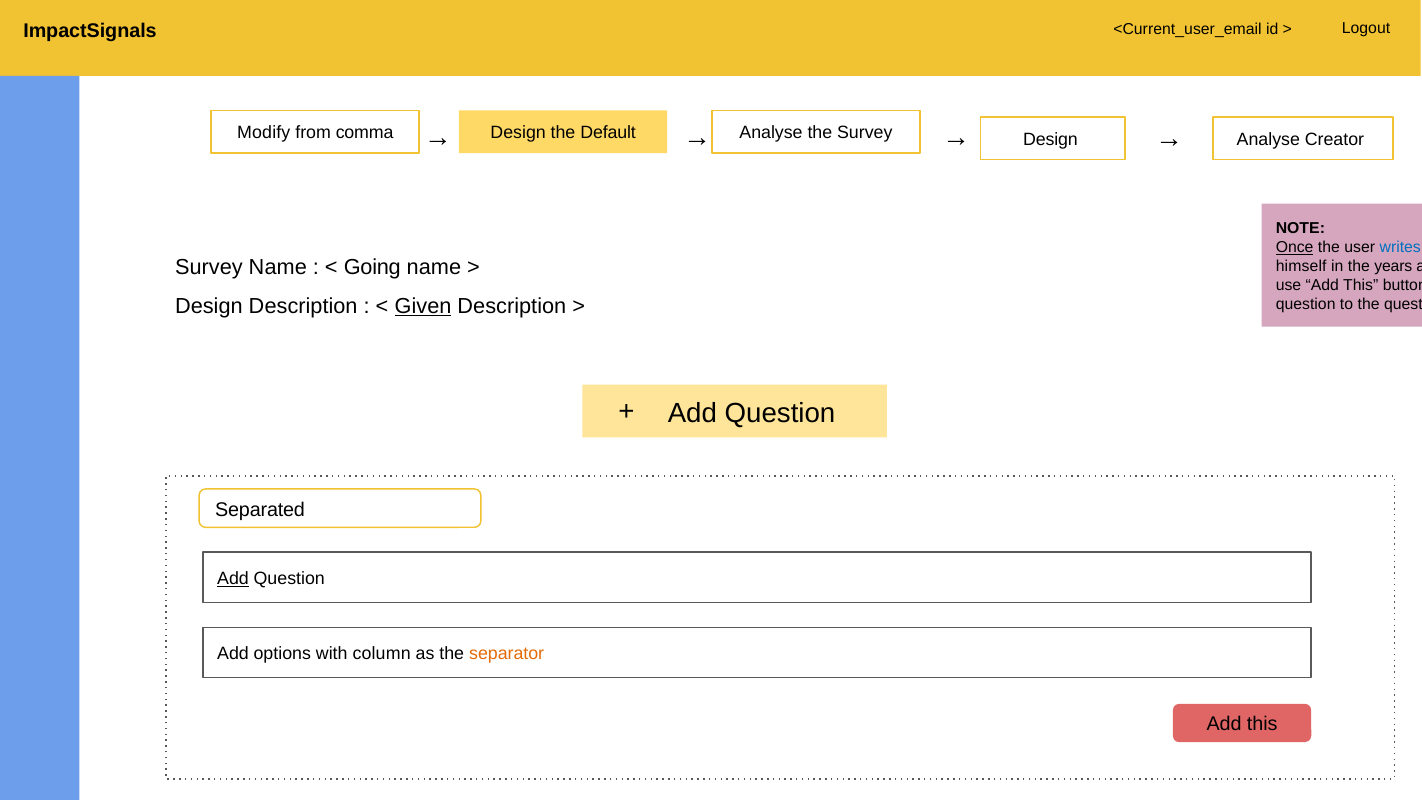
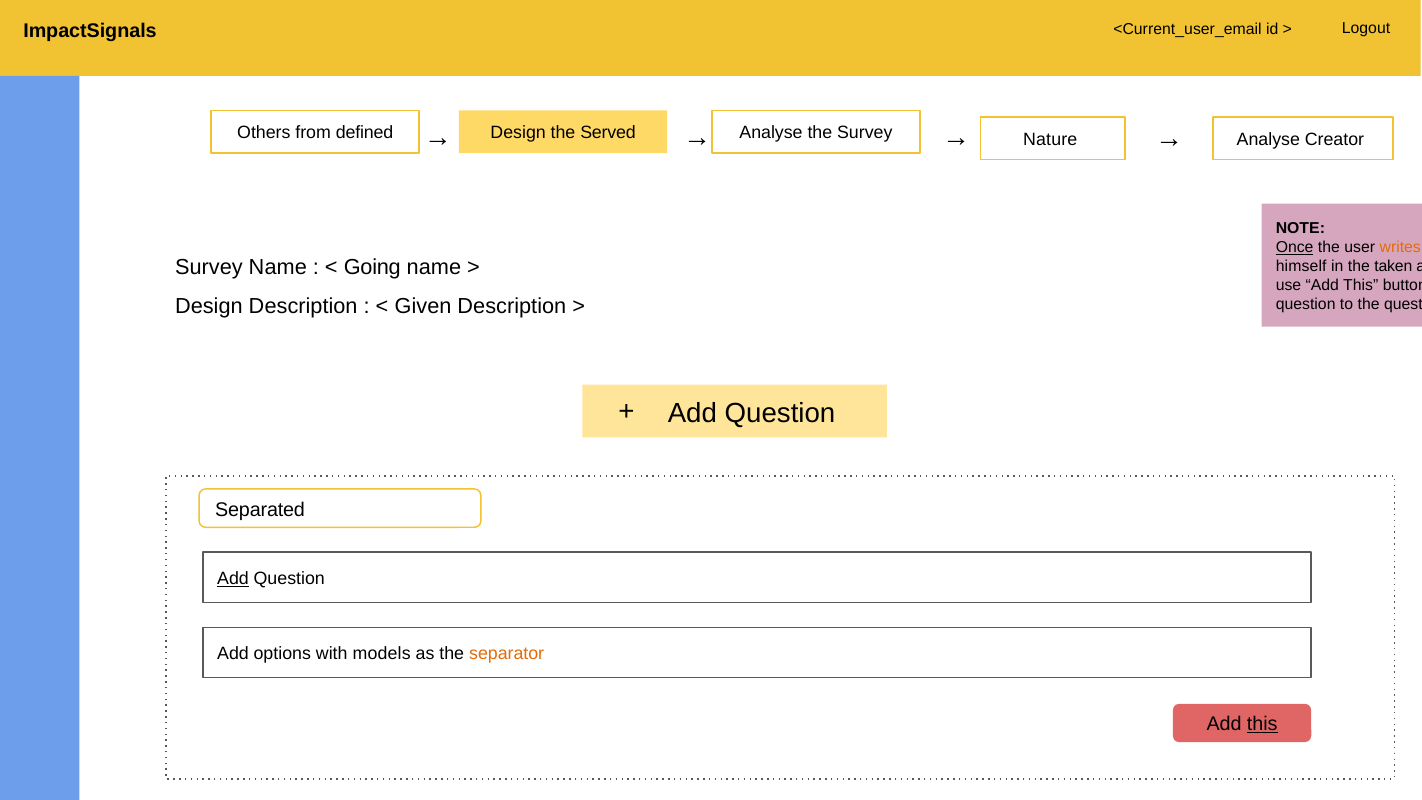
Modify: Modify -> Others (264, 133)
comma: comma -> defined (365, 133)
Default: Default -> Served (608, 133)
Design: Design -> Nature (1050, 140)
writes colour: blue -> orange (1400, 247)
years: years -> taken (1393, 266)
Given underline: present -> none (423, 306)
column: column -> models (382, 654)
this underline: none -> present (1262, 724)
